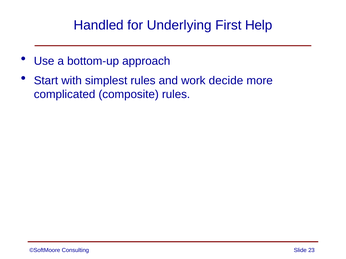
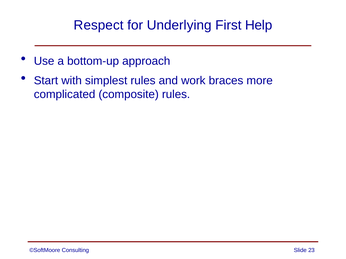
Handled: Handled -> Respect (99, 25)
decide: decide -> braces (226, 81)
